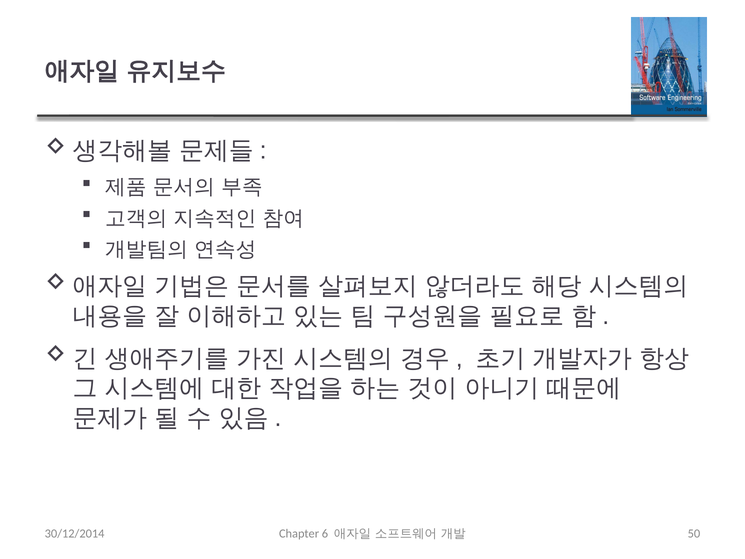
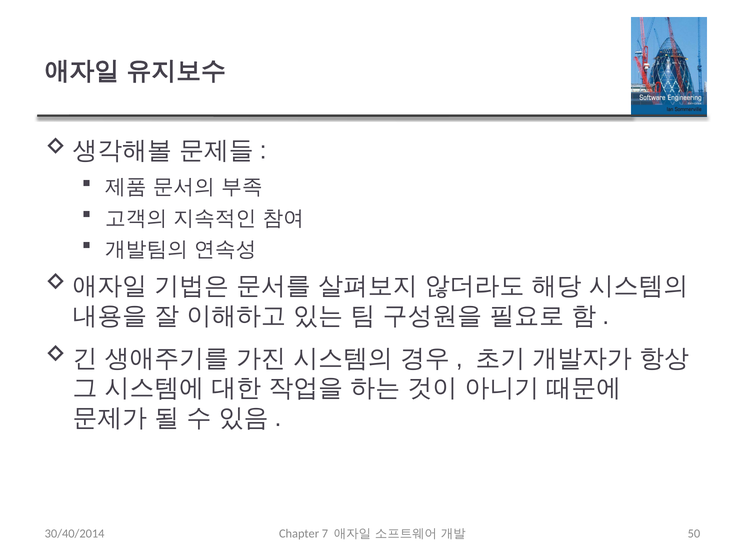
30/12/2014: 30/12/2014 -> 30/40/2014 (75, 534)
6: 6 -> 7 (325, 534)
